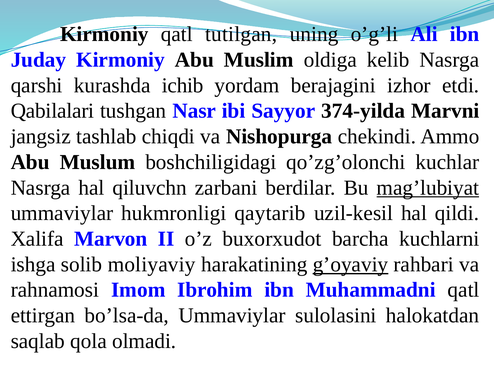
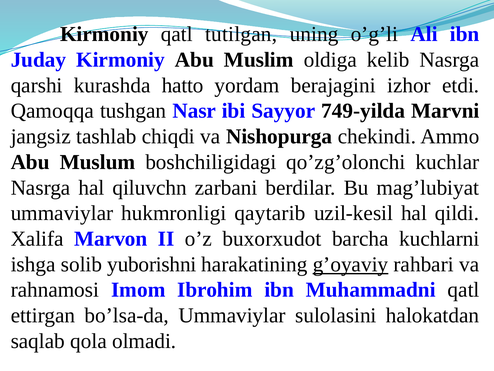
ichib: ichib -> hatto (183, 85)
Qabilalari: Qabilalari -> Qamoqqa (52, 111)
374-yilda: 374-yilda -> 749-yilda (363, 111)
mag’lubiyat underline: present -> none (428, 187)
moliyaviy: moliyaviy -> yuborishni (152, 264)
